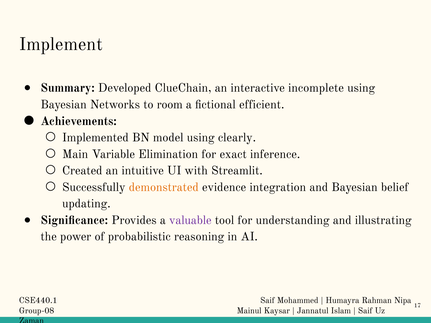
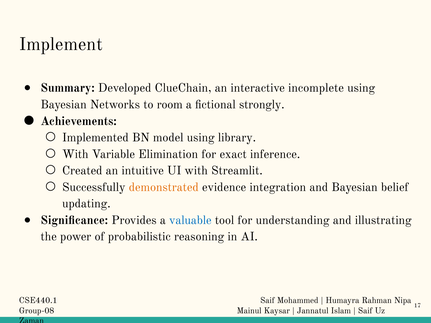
efficient: efficient -> strongly (262, 105)
clearly: clearly -> library (237, 138)
Main: Main -> With (75, 154)
valuable colour: purple -> blue (190, 220)
